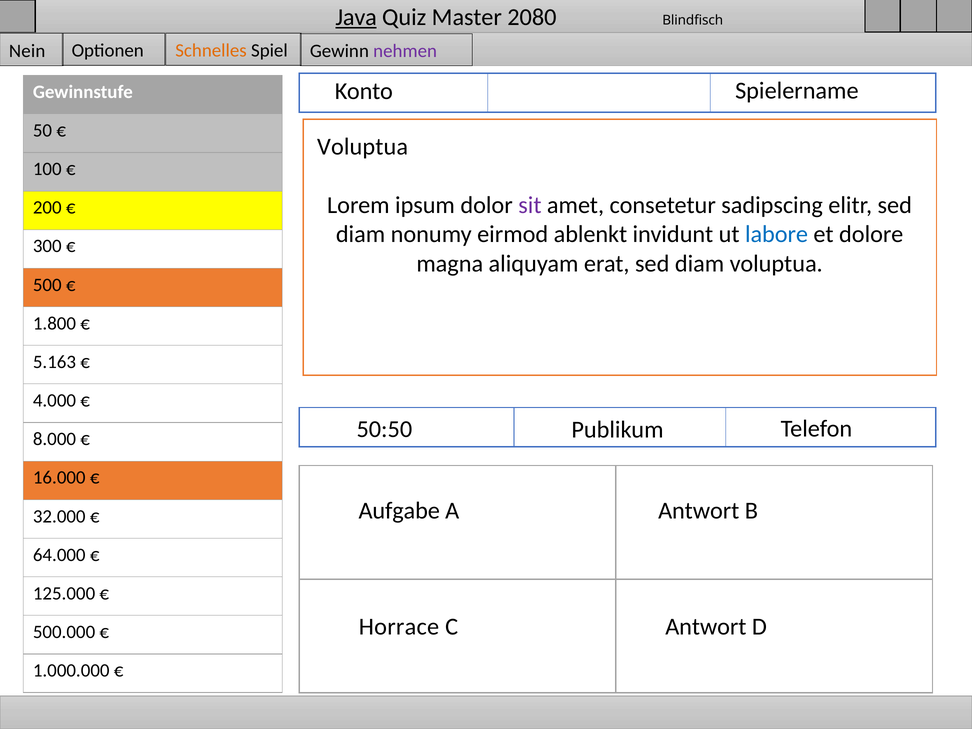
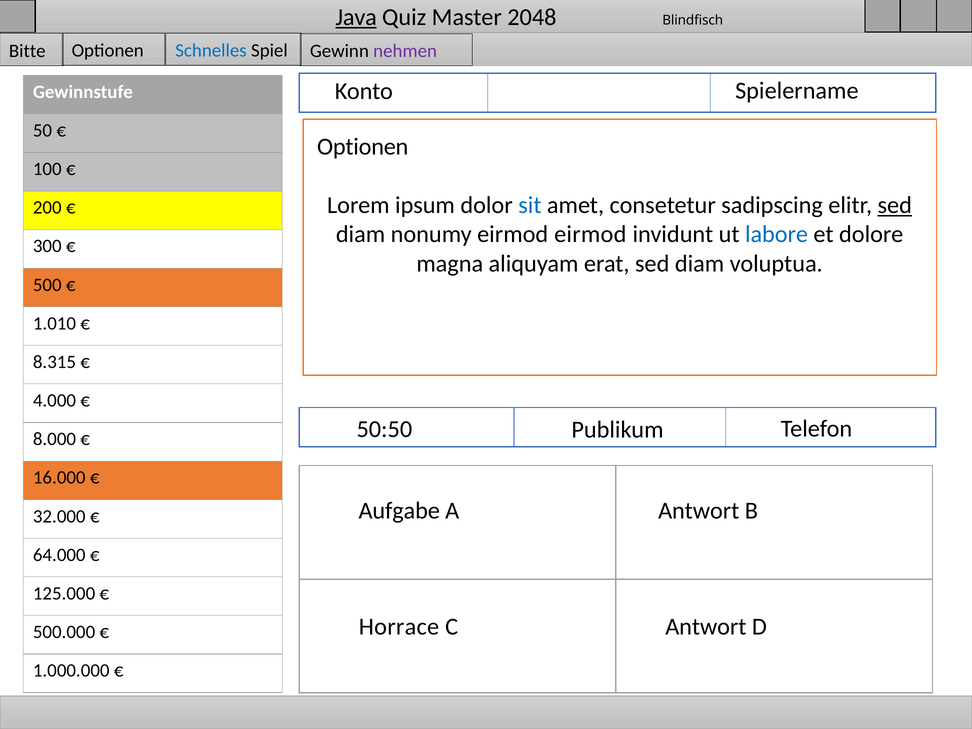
2080: 2080 -> 2048 (532, 17)
Nein: Nein -> Bitte (27, 51)
Schnelles colour: orange -> blue (211, 51)
Voluptua: Voluptua -> Optionen (363, 147)
sit colour: purple -> blue (530, 205)
sed underline: none -> present (895, 205)
eirmod ablenkt: ablenkt -> eirmod (590, 234)
1.800: 1.800 -> 1.010 (54, 323)
5.163: 5.163 -> 8.315 (54, 362)
